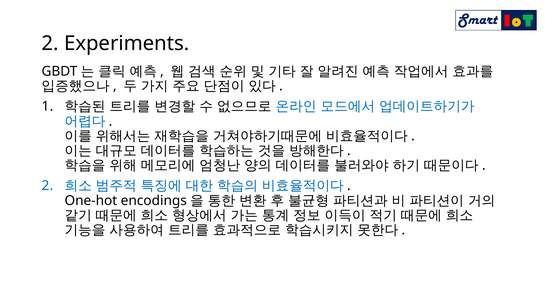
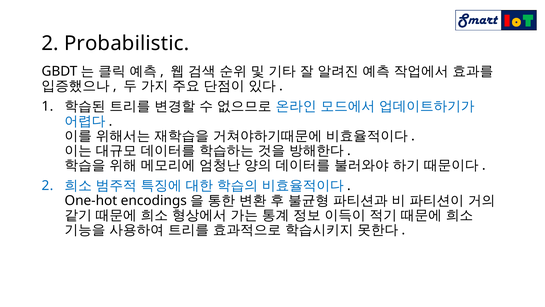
Experiments: Experiments -> Probabilistic (127, 43)
